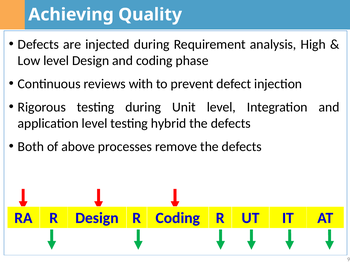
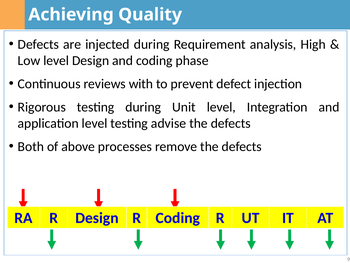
hybrid: hybrid -> advise (169, 123)
